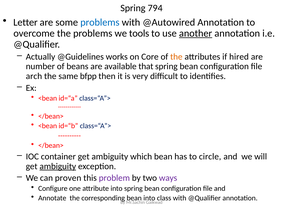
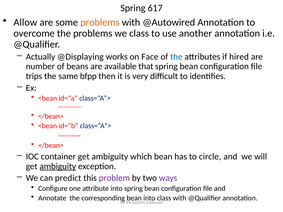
794: 794 -> 617 (155, 8)
Letter: Letter -> Allow (25, 22)
problems colour: blue -> orange (100, 22)
we tools: tools -> class (139, 33)
another underline: present -> none (196, 33)
@Guidelines: @Guidelines -> @Displaying (80, 57)
Core: Core -> Face (150, 57)
the colour: orange -> blue (176, 57)
arch: arch -> trips (34, 76)
proven: proven -> predict (68, 178)
